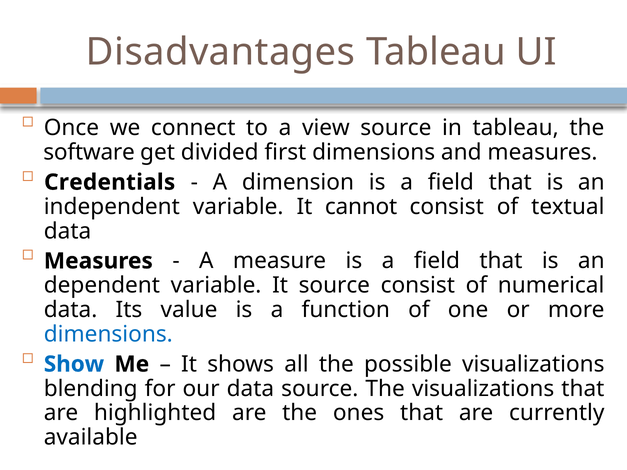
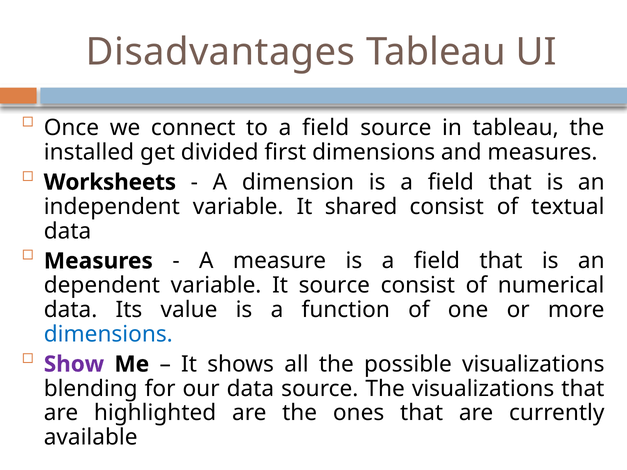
to a view: view -> field (326, 128)
software: software -> installed (89, 152)
Credentials: Credentials -> Worksheets (110, 182)
cannot: cannot -> shared (361, 207)
Show colour: blue -> purple (74, 364)
